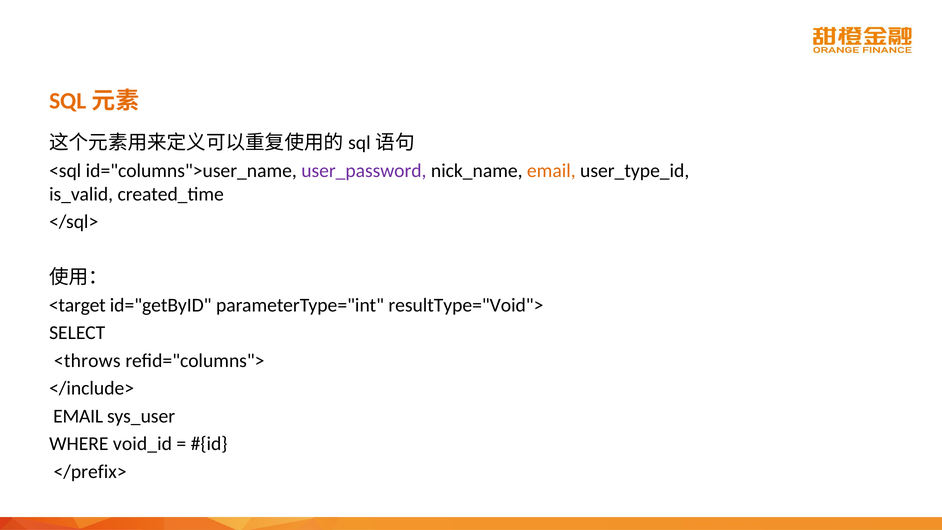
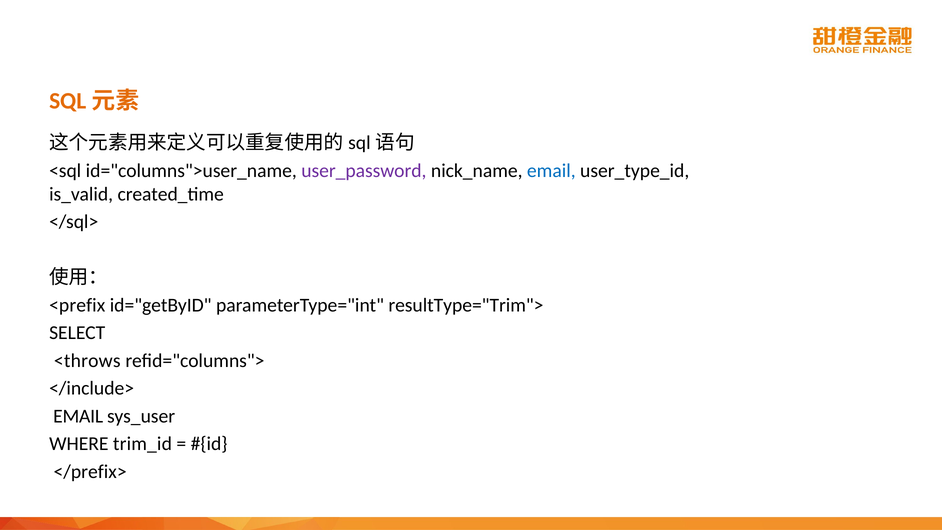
email colour: orange -> blue (551, 171)
<target: <target -> <prefix (77, 305)
resultType="Void">: resultType="Void"> -> resultType="Trim"> (466, 305)
void_id: void_id -> trim_id (142, 444)
